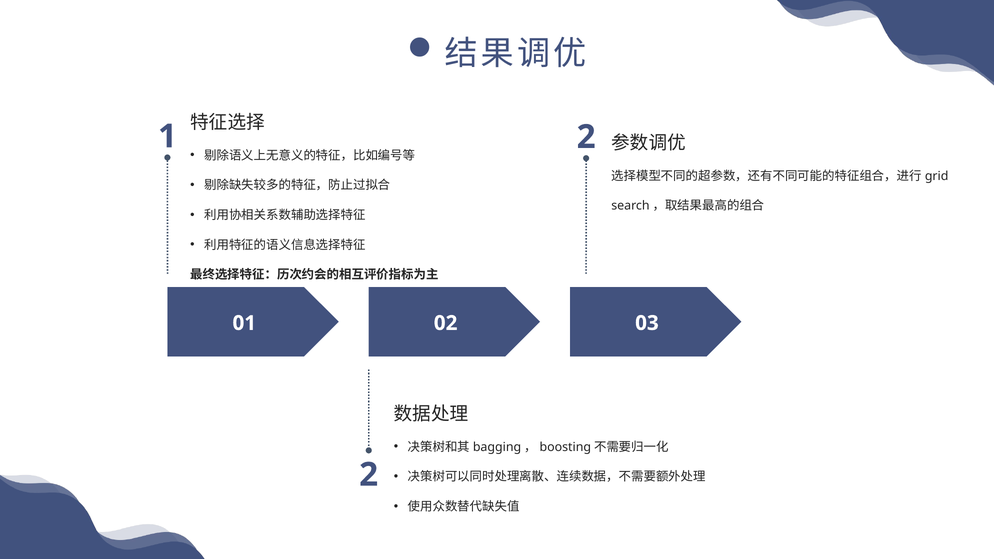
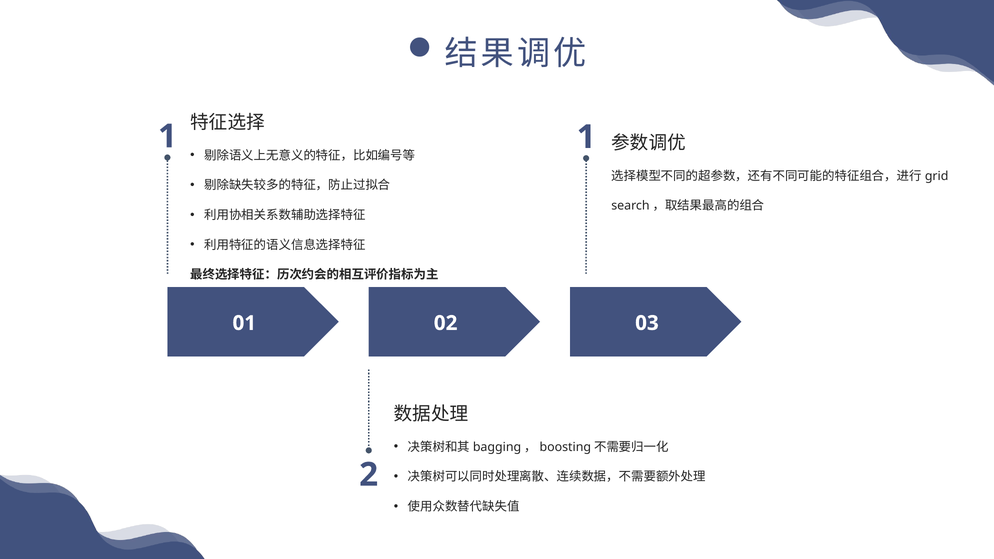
1 2: 2 -> 1 (586, 137)
